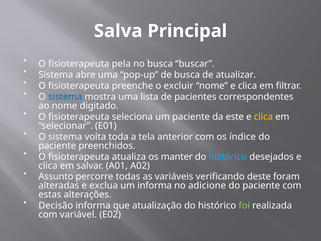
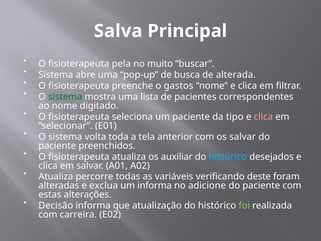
no busca: busca -> muito (160, 64)
atualizar: atualizar -> alterada (236, 75)
excluir: excluir -> gastos (179, 86)
sistema colour: blue -> green (65, 97)
este: este -> tipo (235, 117)
clica colour: yellow -> pink (263, 117)
os índice: índice -> salvar (243, 137)
manter: manter -> auxiliar (177, 156)
Assunto: Assunto -> Atualiza (56, 176)
variável: variável -> carreira (78, 214)
